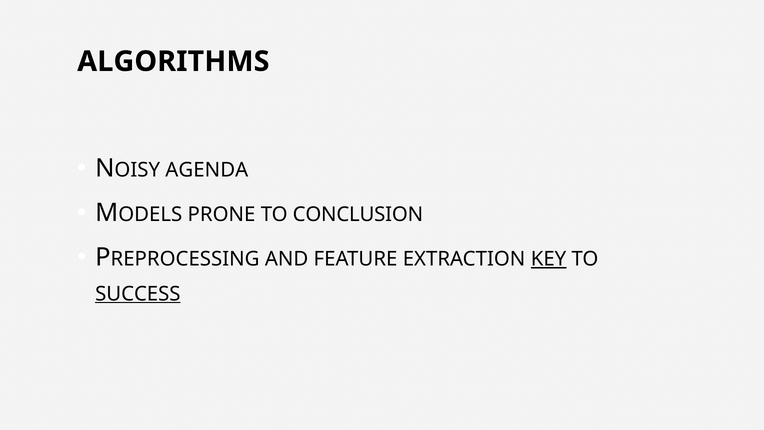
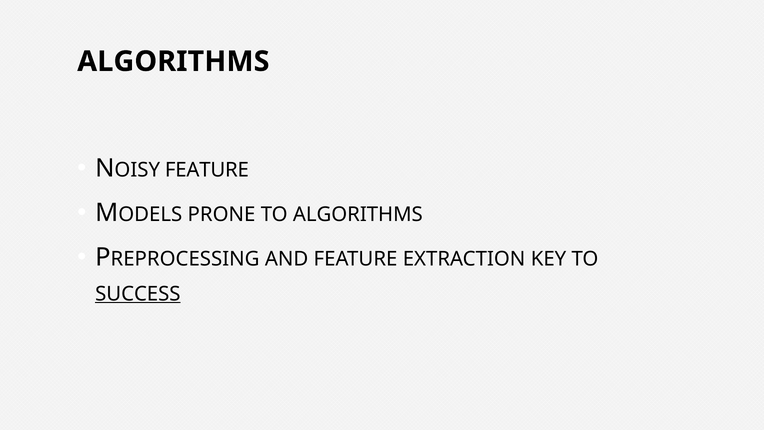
AGENDA: AGENDA -> FEATURE (207, 170)
TO CONCLUSION: CONCLUSION -> ALGORITHMS (358, 214)
KEY underline: present -> none (549, 259)
